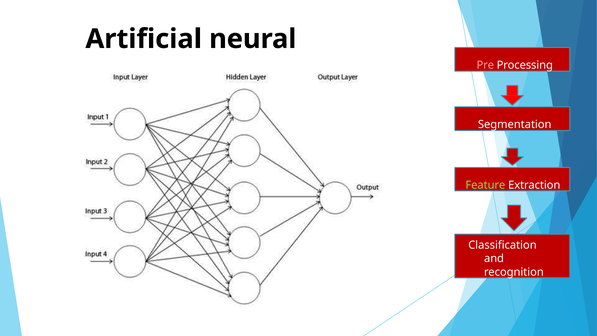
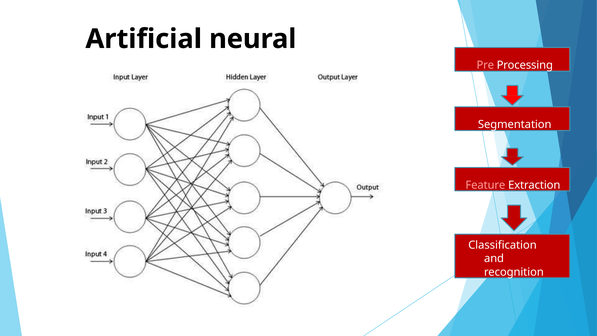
Feature colour: light green -> pink (485, 185)
